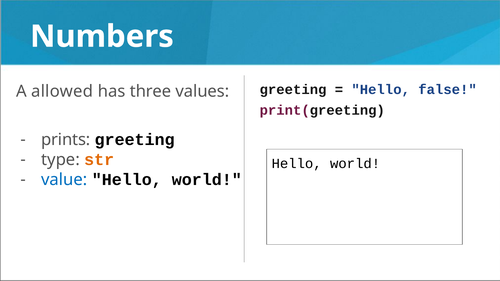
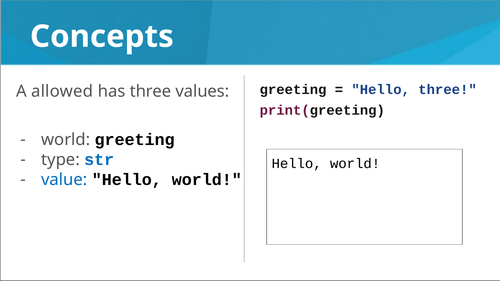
Numbers: Numbers -> Concepts (102, 37)
Hello false: false -> three (448, 90)
prints: prints -> world (66, 140)
str colour: orange -> blue (99, 160)
